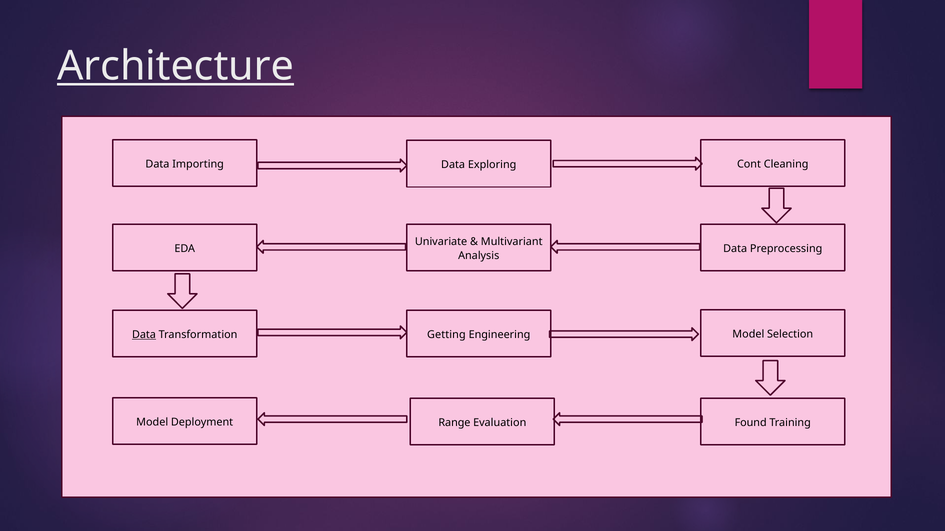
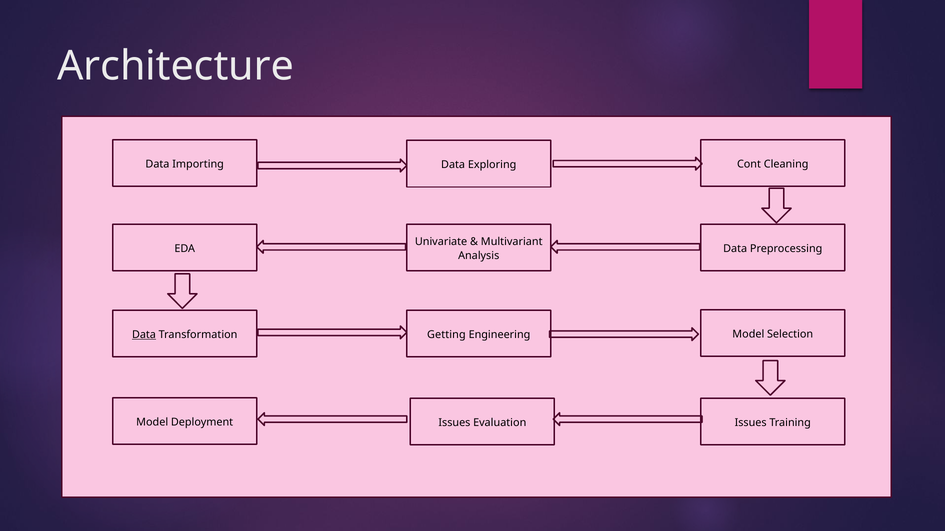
Architecture underline: present -> none (176, 66)
Deployment Range: Range -> Issues (454, 423)
Evaluation Found: Found -> Issues (751, 423)
